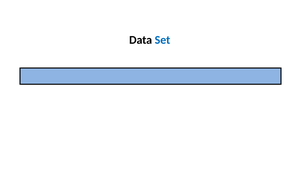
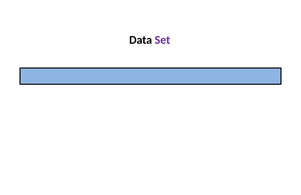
Set colour: blue -> purple (162, 40)
